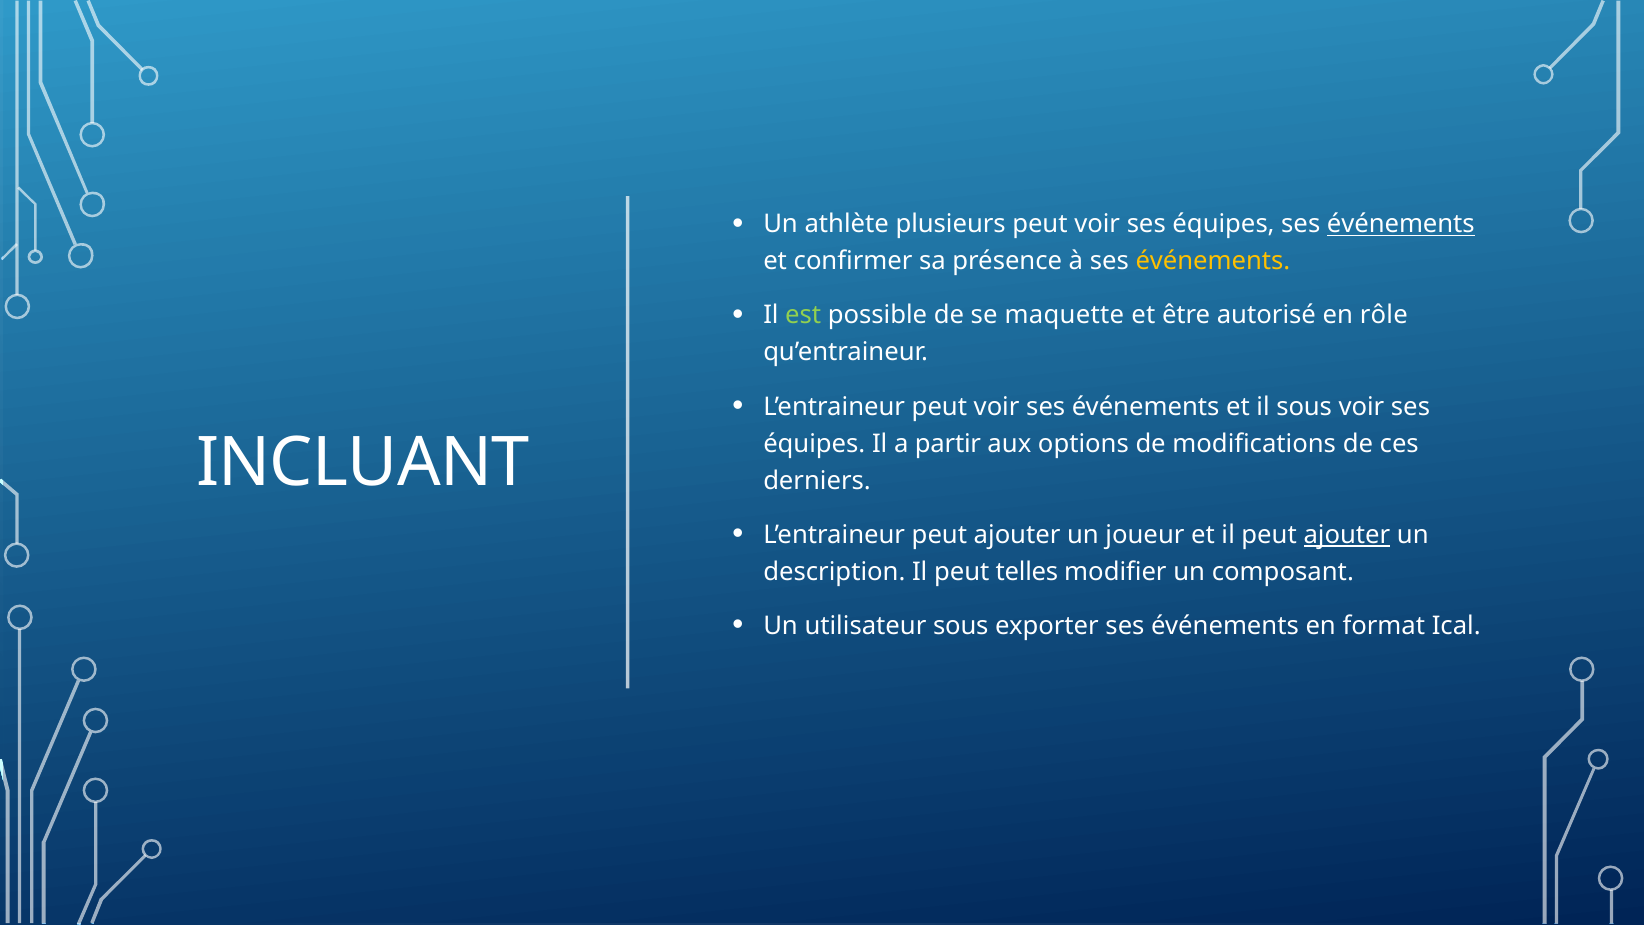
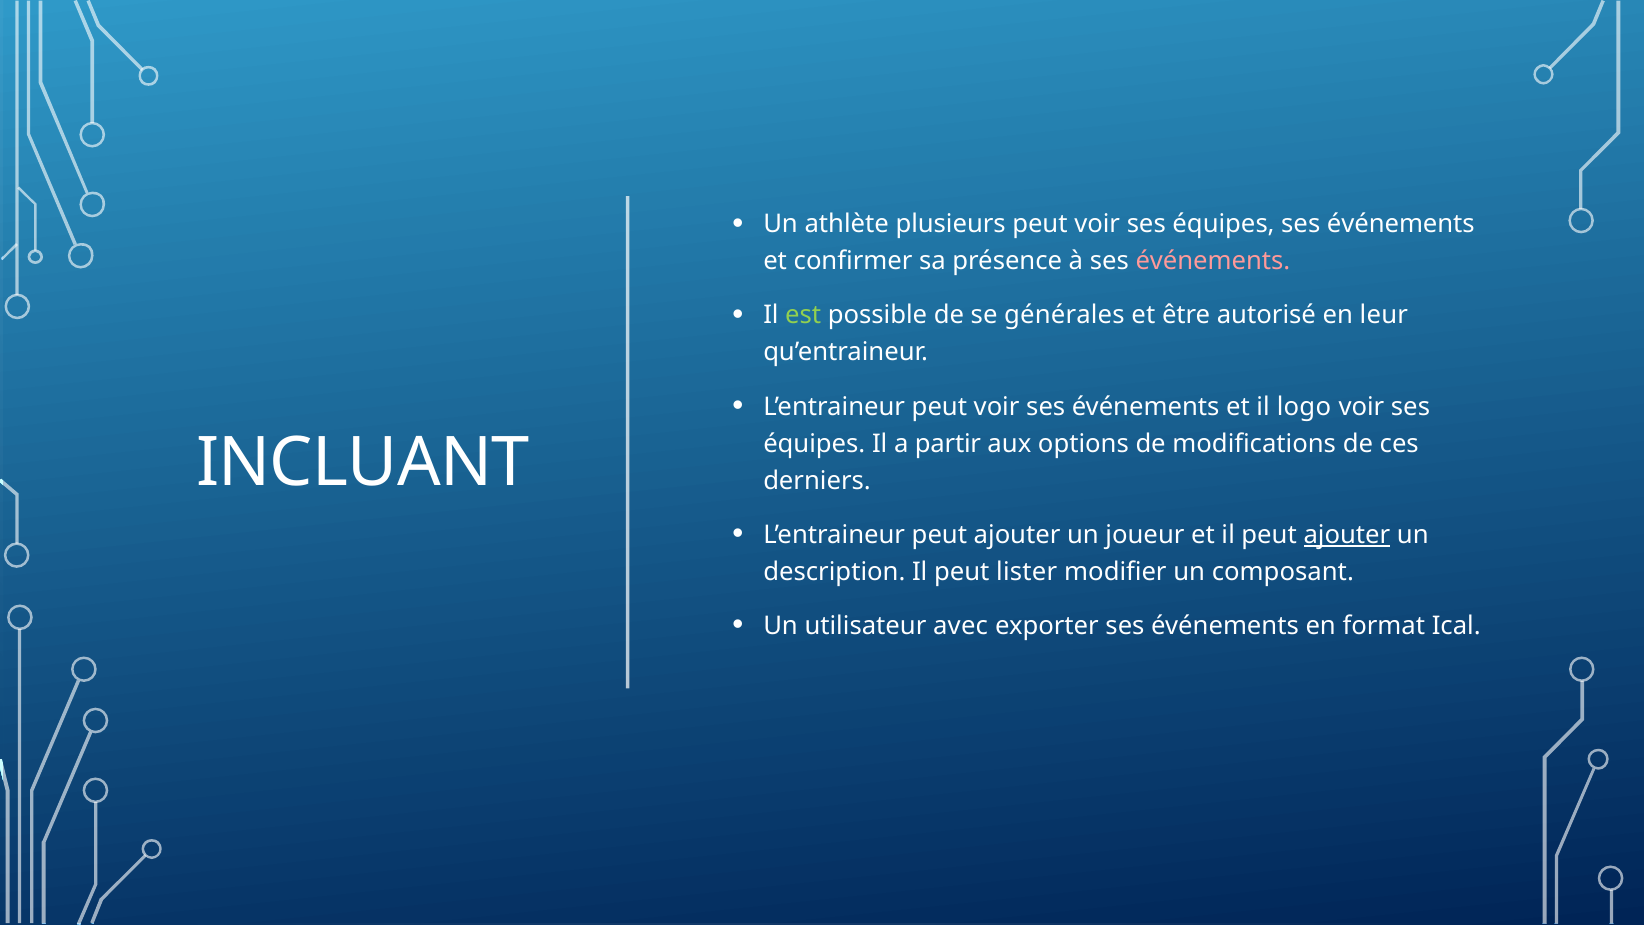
événements underline: present -> none (1401, 224)
événements colour: yellow -> pink (1213, 261)
maquette: maquette -> générales (1064, 315)
rôle: rôle -> leur (1384, 315)
il sous: sous -> logo (1304, 407)
telles: telles -> lister (1027, 572)
utilisateur sous: sous -> avec (961, 626)
